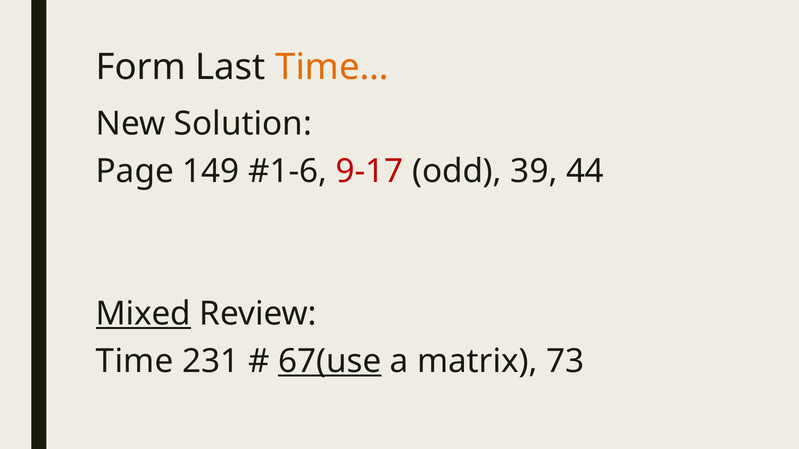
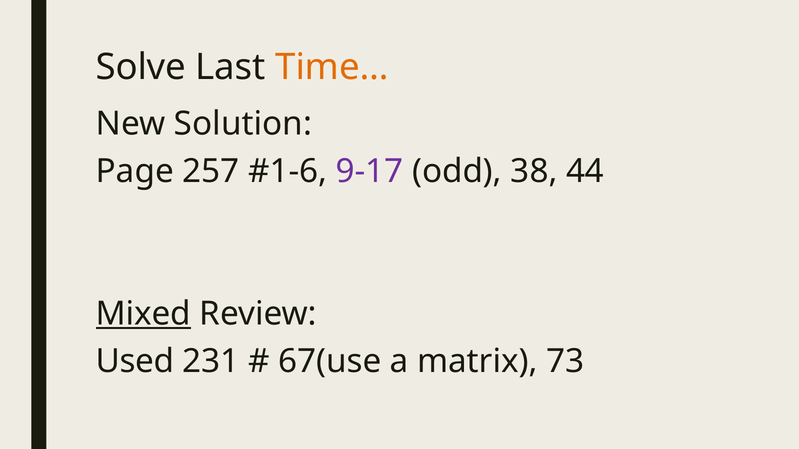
Form: Form -> Solve (141, 67)
149: 149 -> 257 (211, 171)
9-17 colour: red -> purple (370, 171)
39: 39 -> 38 (534, 171)
Time: Time -> Used (135, 361)
67(use underline: present -> none (330, 361)
